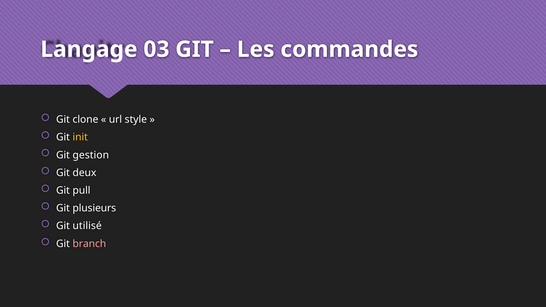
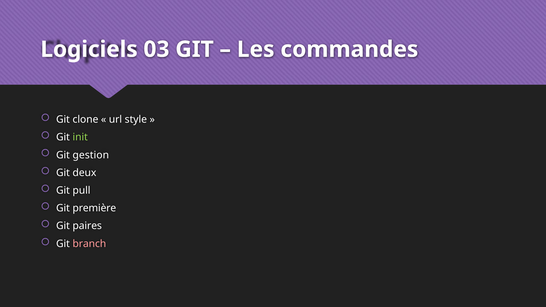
Langage: Langage -> Logiciels (89, 49)
init colour: yellow -> light green (80, 137)
plusieurs: plusieurs -> première (94, 208)
utilisé: utilisé -> paires (87, 226)
